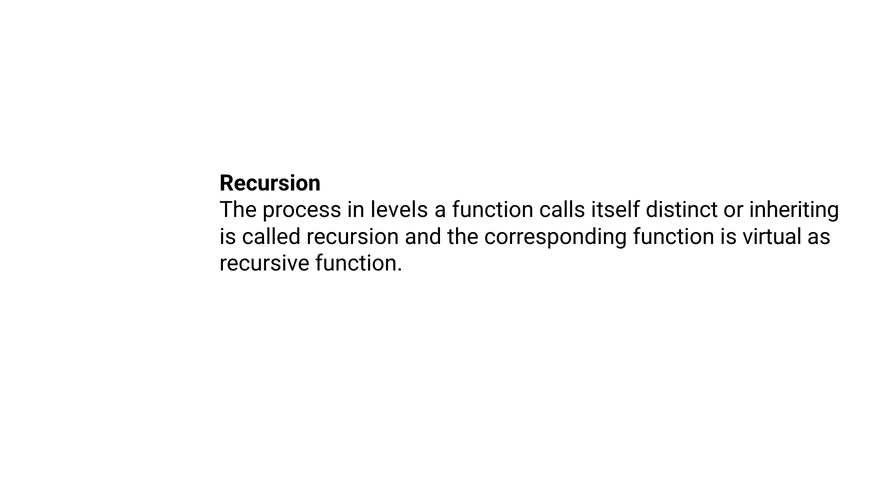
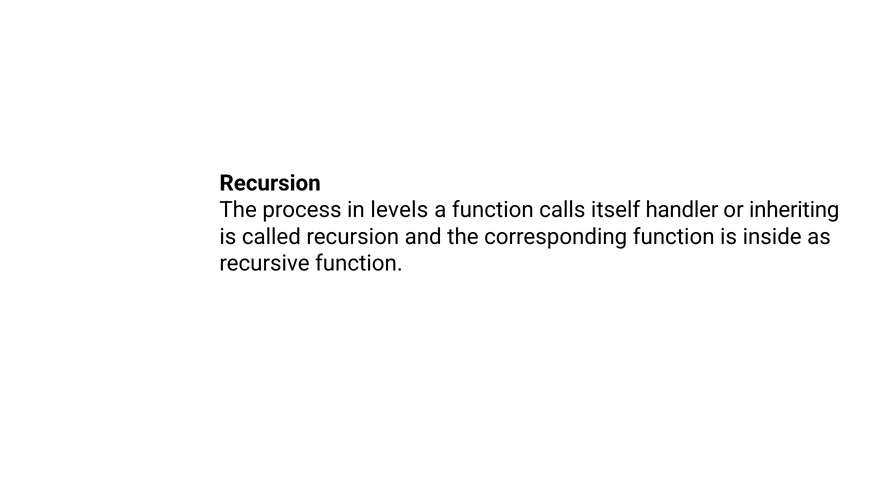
distinct: distinct -> handler (682, 210)
virtual: virtual -> inside (772, 237)
